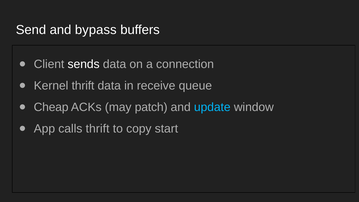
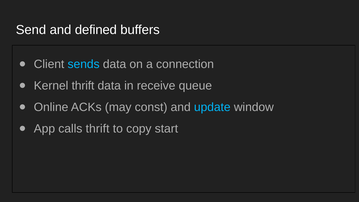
bypass: bypass -> defined (96, 30)
sends colour: white -> light blue (84, 64)
Cheap: Cheap -> Online (51, 107)
patch: patch -> const (151, 107)
